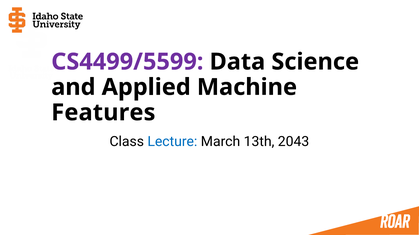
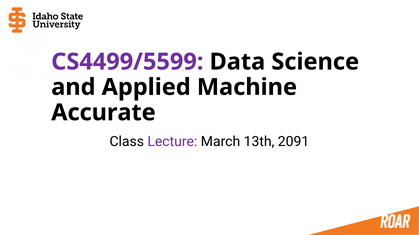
Features: Features -> Accurate (103, 113)
Lecture colour: blue -> purple (172, 142)
2043: 2043 -> 2091 (294, 142)
